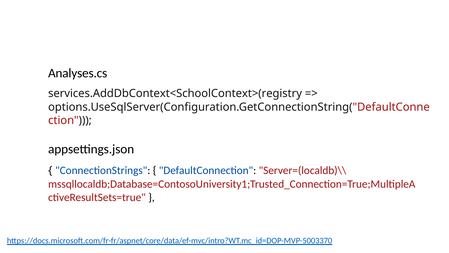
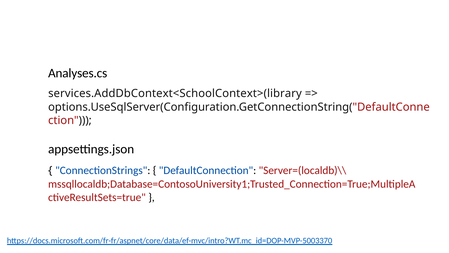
services.AddDbContext<SchoolContext>(registry: services.AddDbContext<SchoolContext>(registry -> services.AddDbContext<SchoolContext>(library (175, 93)
